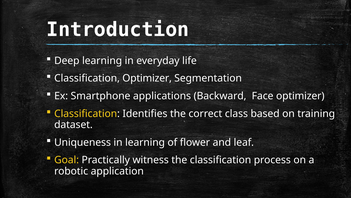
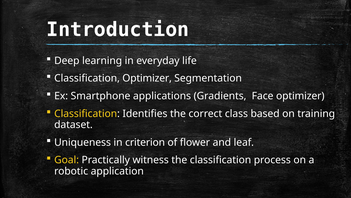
Backward: Backward -> Gradients (220, 96)
in learning: learning -> criterion (145, 142)
